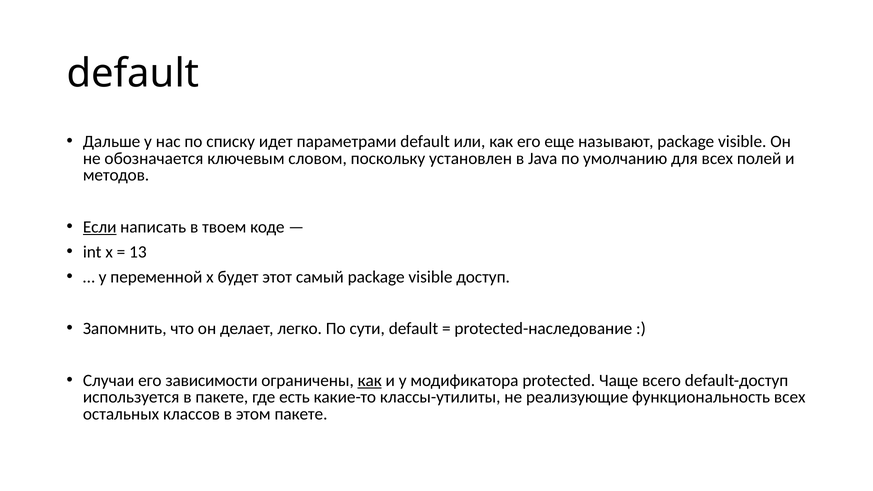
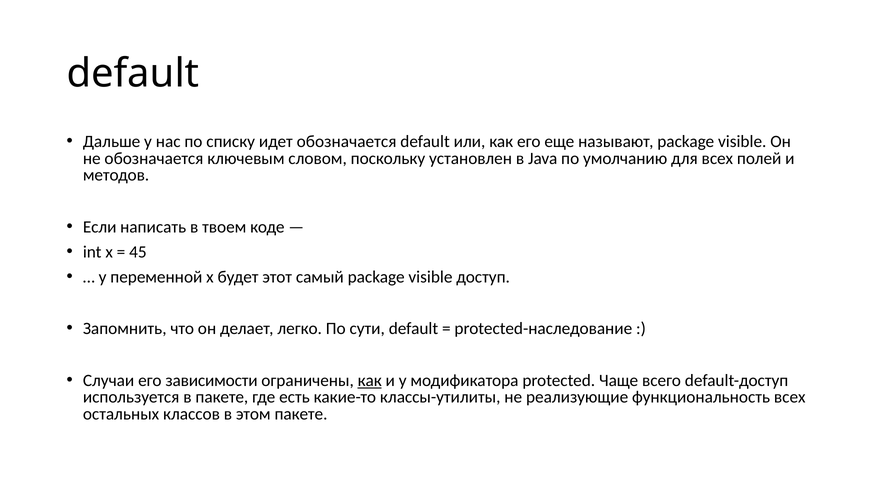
идет параметрами: параметрами -> обозначается (347, 142)
Если underline: present -> none (100, 227)
13: 13 -> 45 (138, 252)
